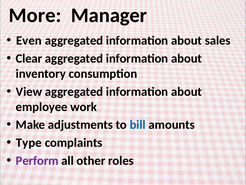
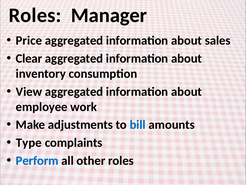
More: More -> Roles (35, 15)
Even: Even -> Price (29, 40)
Perform colour: purple -> blue (37, 160)
